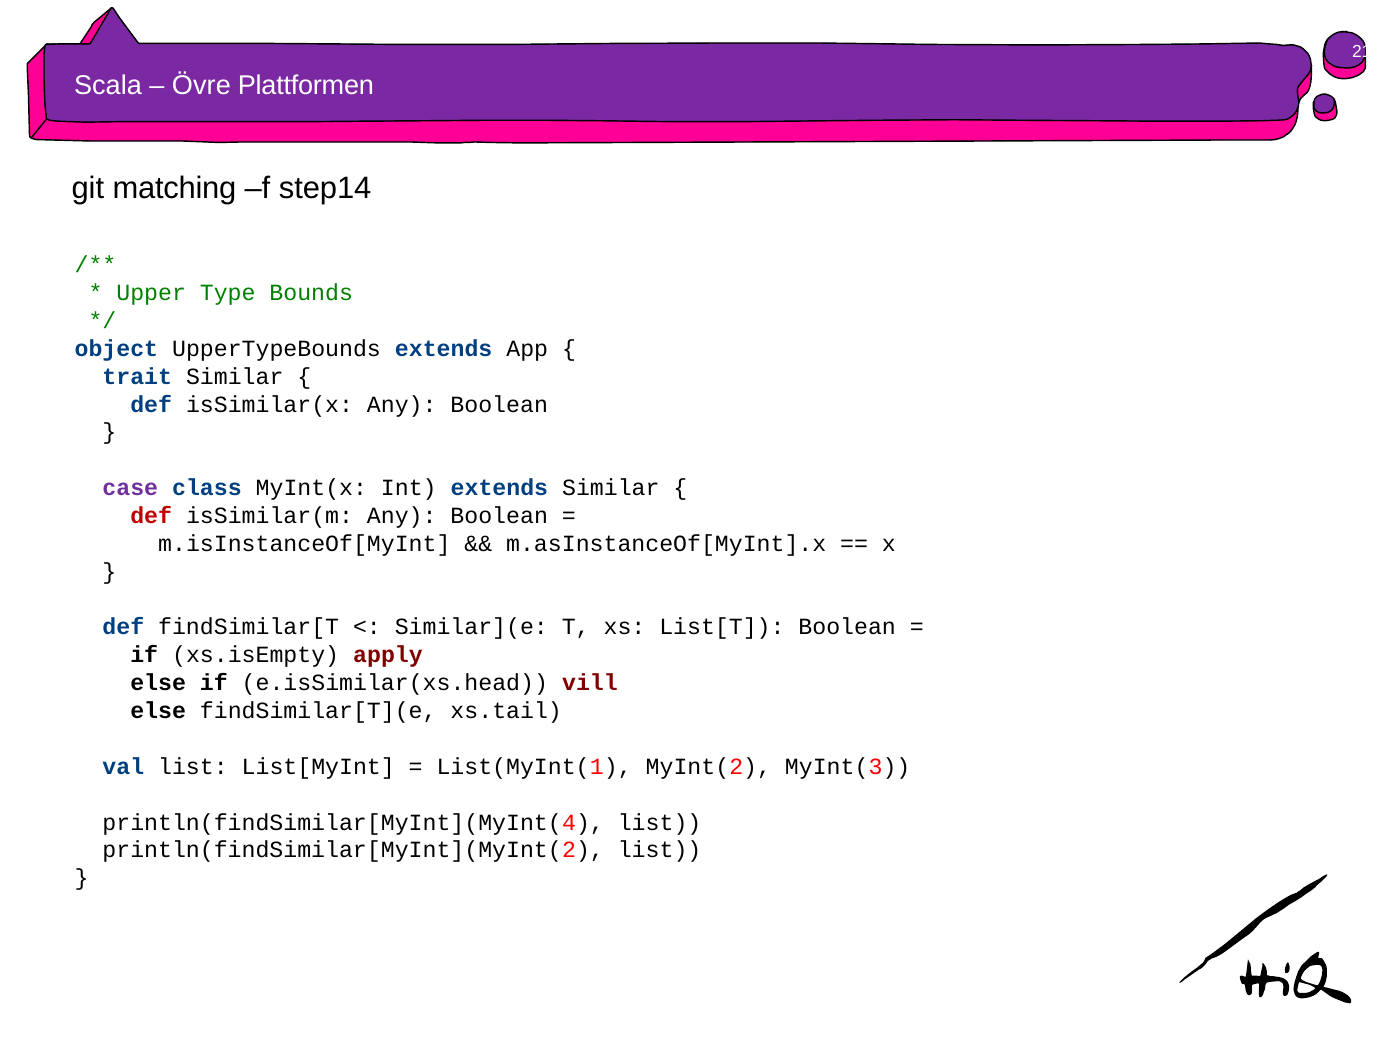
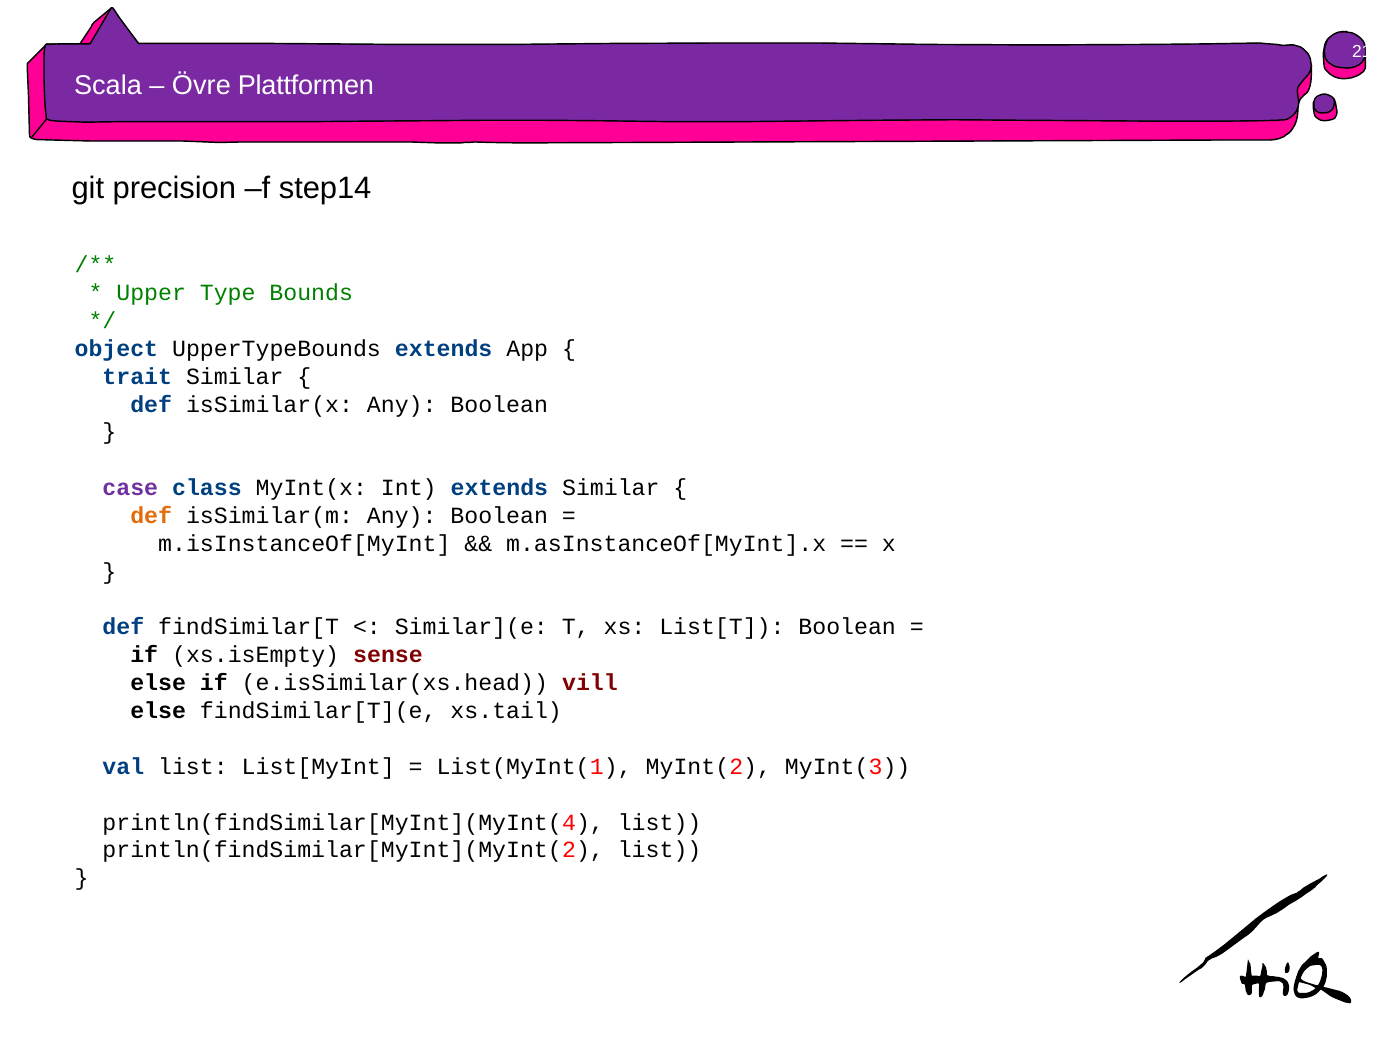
matching: matching -> precision (174, 188)
def colour: red -> orange (151, 516)
apply: apply -> sense (388, 655)
